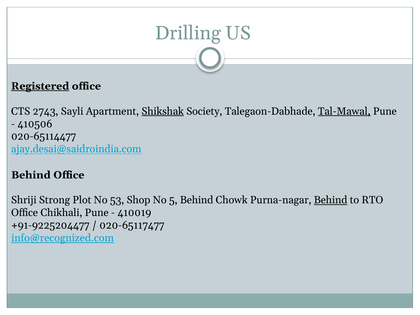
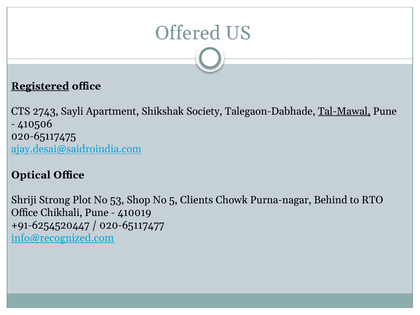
Drilling: Drilling -> Offered (188, 33)
Shikshak underline: present -> none (163, 111)
020-65114477: 020-65114477 -> 020-65117475 (44, 136)
Behind: Behind -> Optical (31, 175)
5 Behind: Behind -> Clients (197, 200)
Behind underline: present -> none (331, 200)
+91-9225204477: +91-9225204477 -> +91-6254520447 (50, 225)
